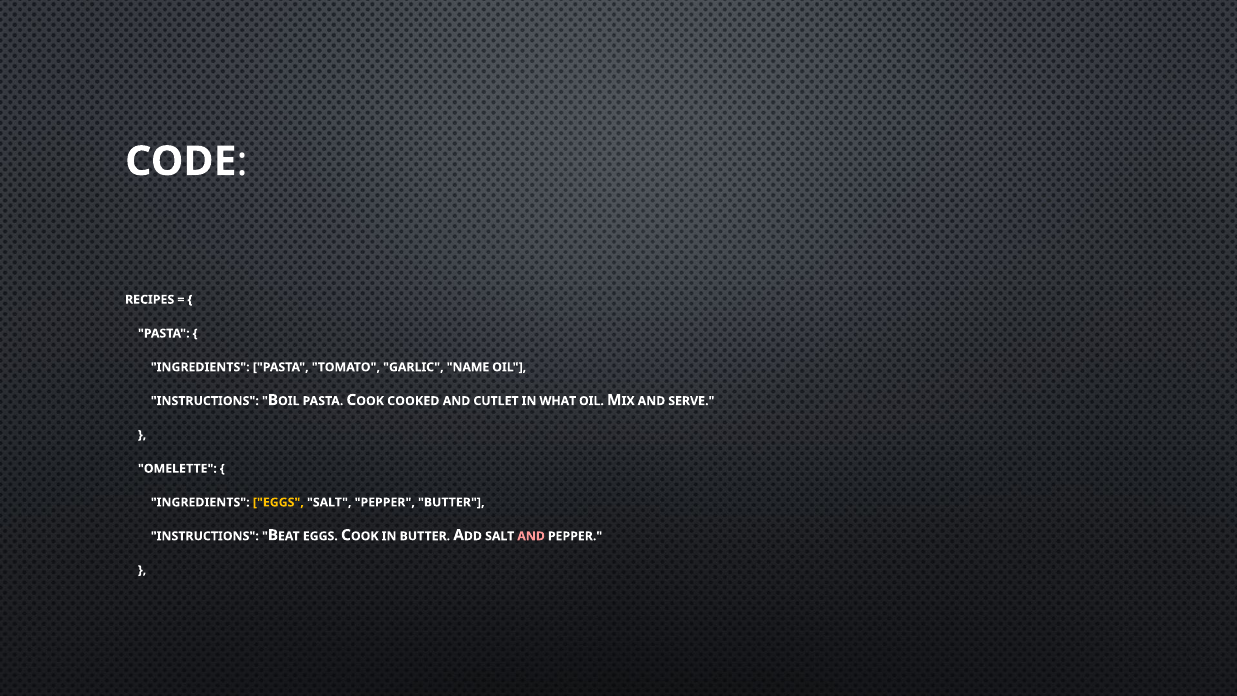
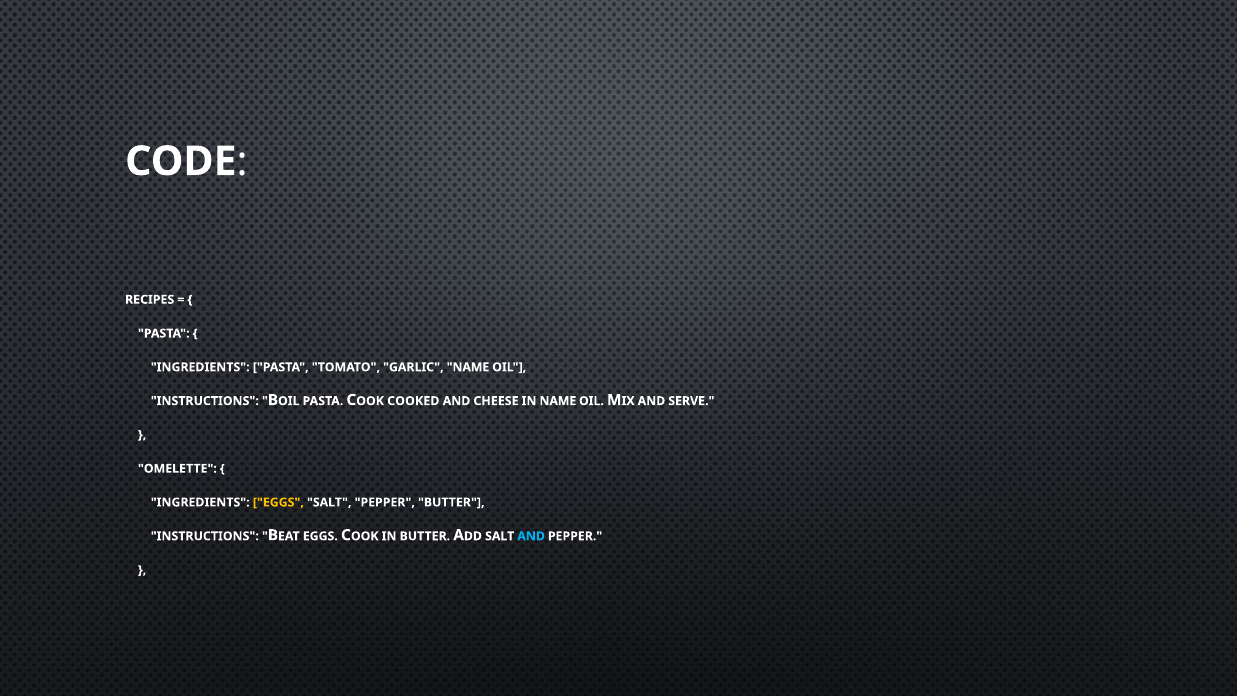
CUTLET: CUTLET -> CHEESE (496, 401)
IN WHAT: WHAT -> NAME (558, 401)
AND colour: pink -> light blue (531, 536)
